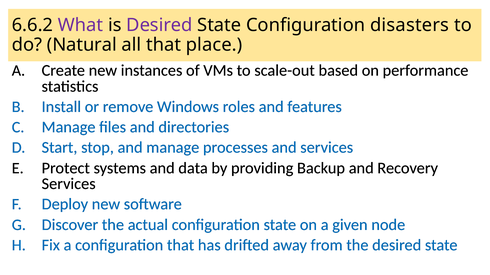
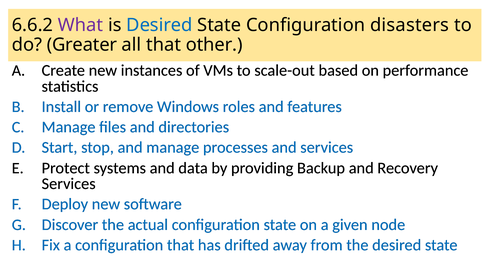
Desired colour: purple -> blue (159, 25)
Natural: Natural -> Greater (82, 45)
place: place -> other (214, 45)
